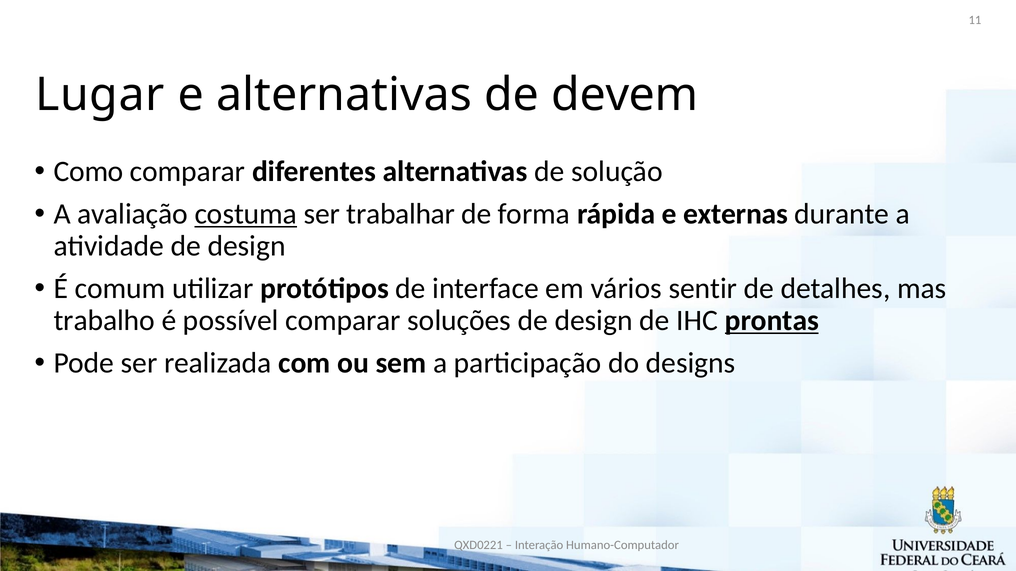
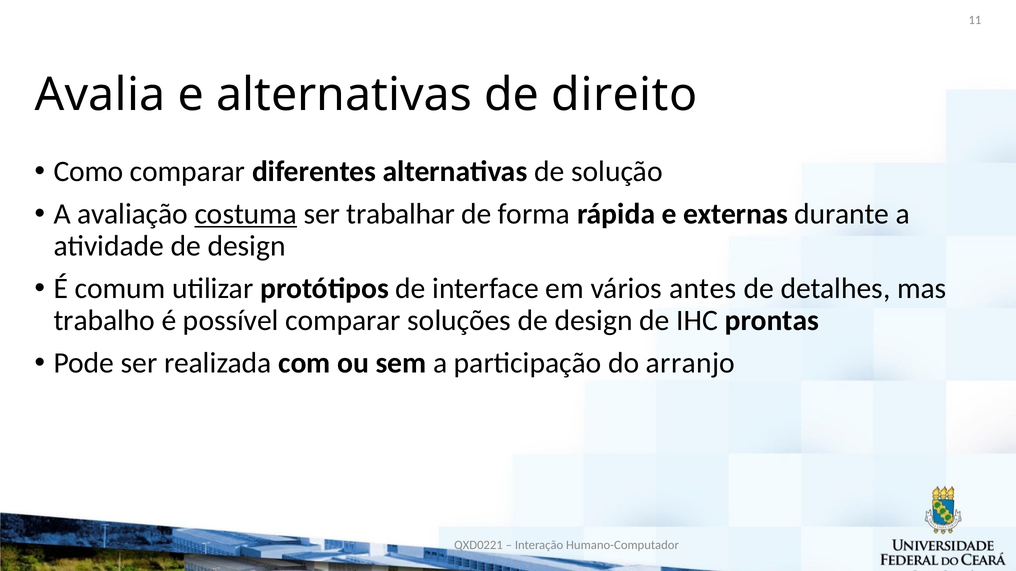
Lugar: Lugar -> Avalia (100, 95)
devem: devem -> direito (624, 95)
sentir: sentir -> antes (703, 289)
prontas underline: present -> none (772, 321)
designs: designs -> arranjo (691, 363)
